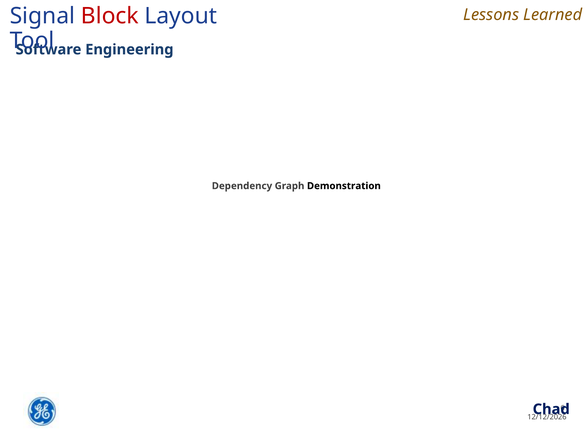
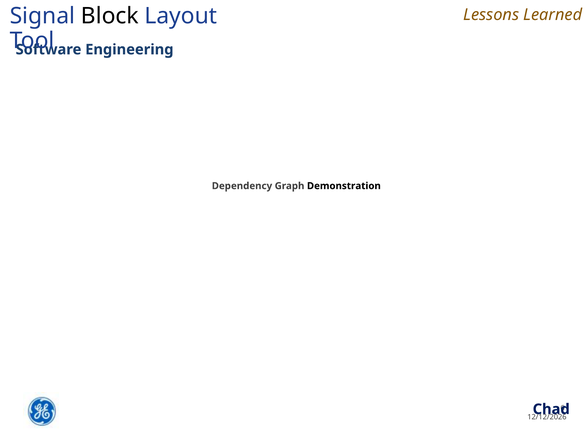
Block colour: red -> black (110, 16)
